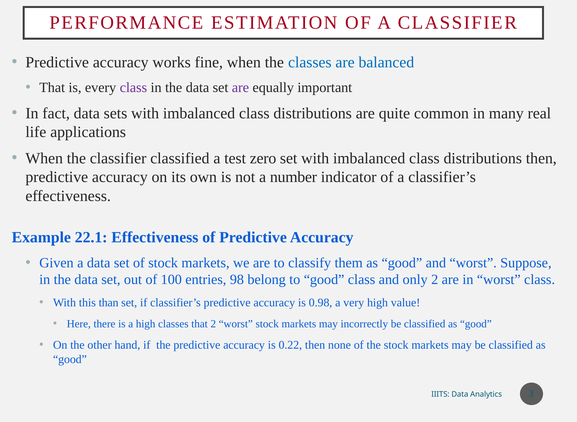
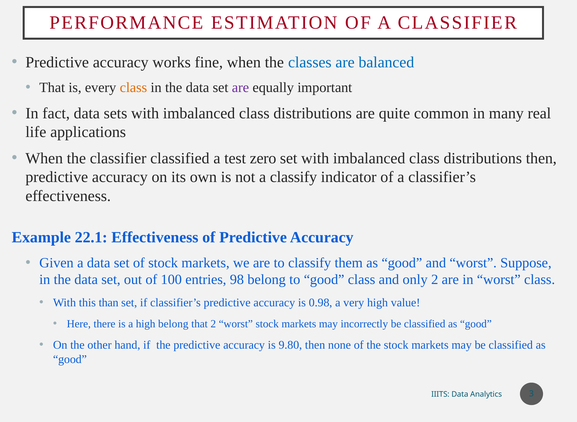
class colour: purple -> orange (133, 88)
a number: number -> classify (293, 177)
high classes: classes -> belong (173, 324)
0.22: 0.22 -> 9.80 (290, 346)
